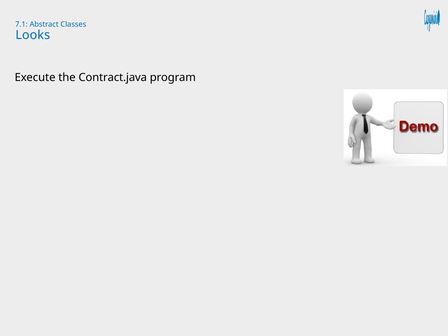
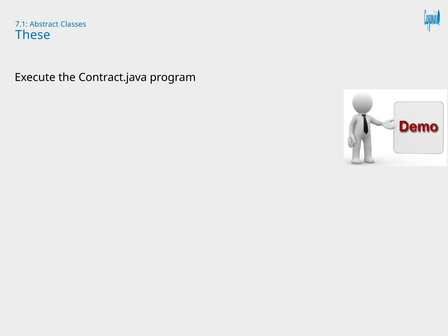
Looks: Looks -> These (33, 35)
